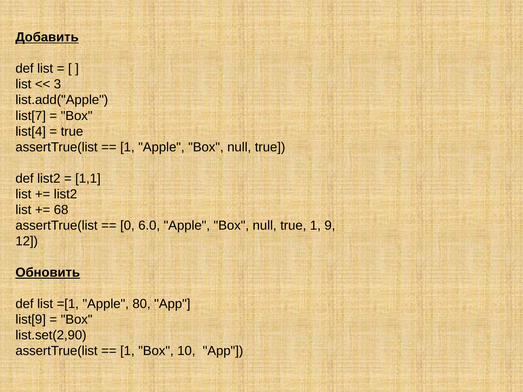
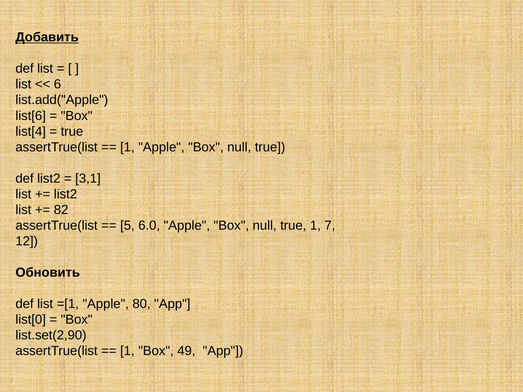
3: 3 -> 6 (57, 84)
list[7: list[7 -> list[6 (31, 116)
1,1: 1,1 -> 3,1 (88, 179)
68: 68 -> 82 (61, 210)
0: 0 -> 5 (127, 226)
9: 9 -> 7 (330, 226)
Обновить underline: present -> none (48, 273)
list[9: list[9 -> list[0 (31, 320)
10: 10 -> 49 (186, 351)
